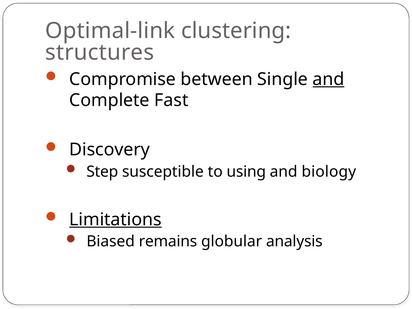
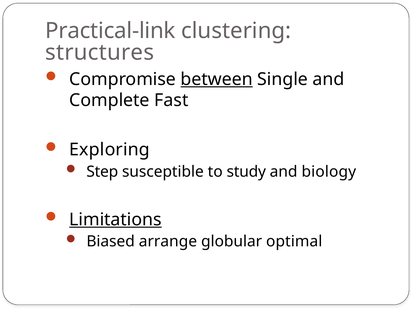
Optimal-link: Optimal-link -> Practical-link (110, 31)
between underline: none -> present (217, 79)
and underline: present -> none (328, 79)
Discovery: Discovery -> Exploring (110, 150)
using: using -> study (246, 172)
remains: remains -> arrange (168, 242)
analysis: analysis -> optimal (294, 242)
